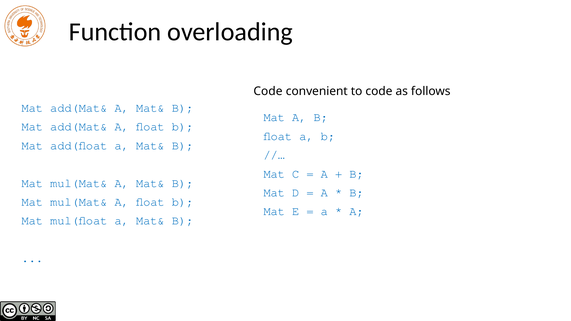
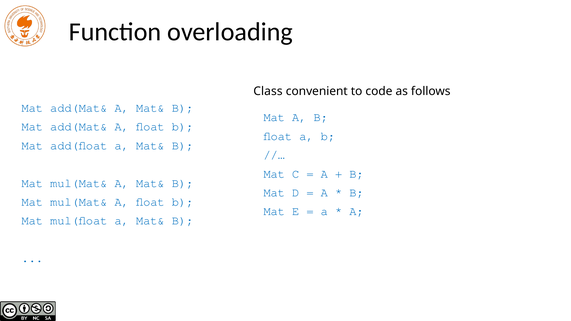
Code: Code -> Class (268, 91)
